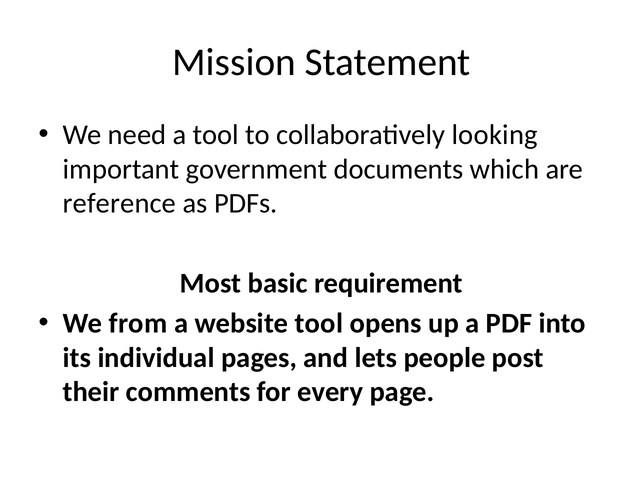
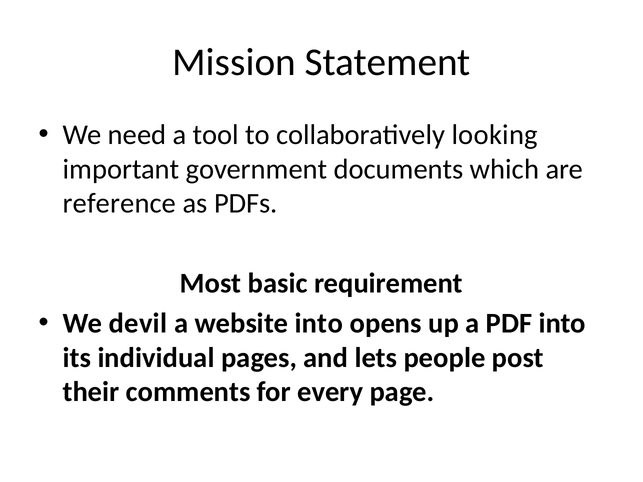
from: from -> devil (138, 324)
website tool: tool -> into (319, 324)
